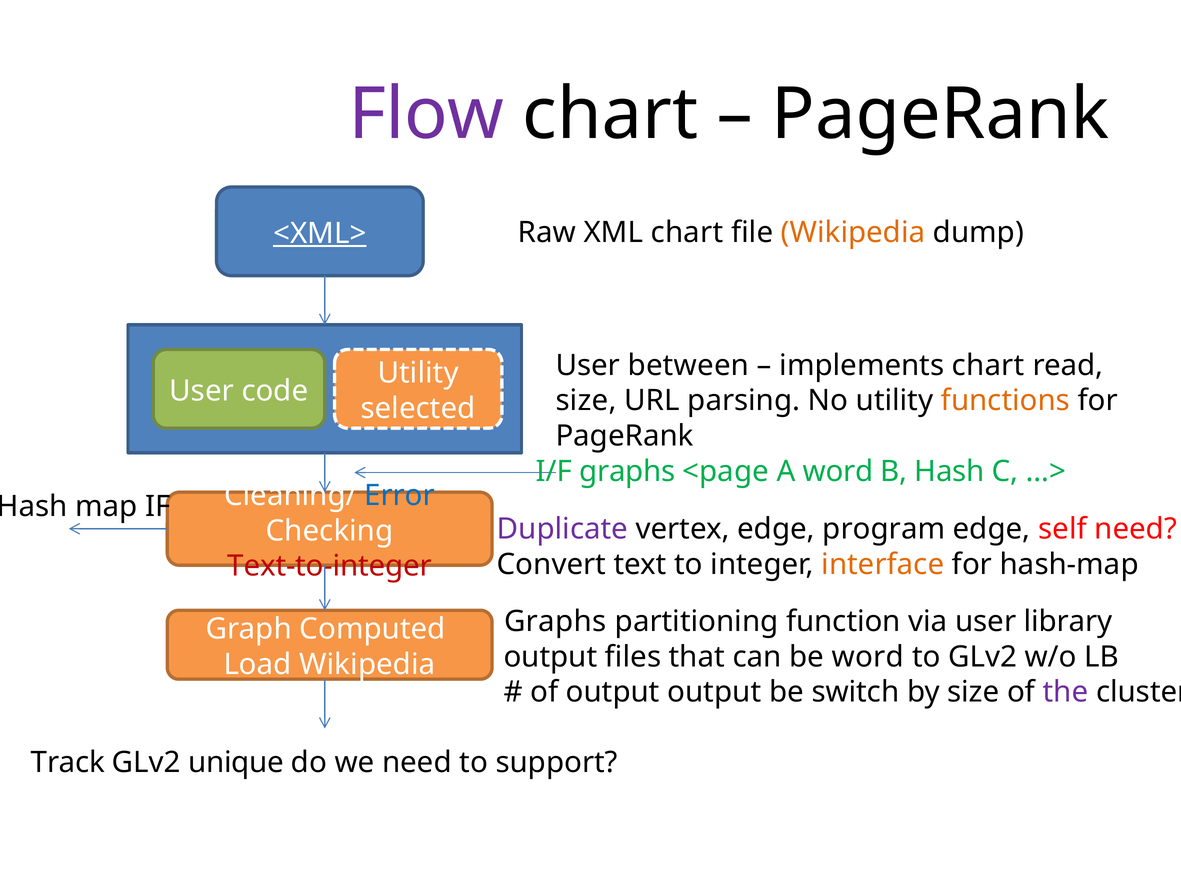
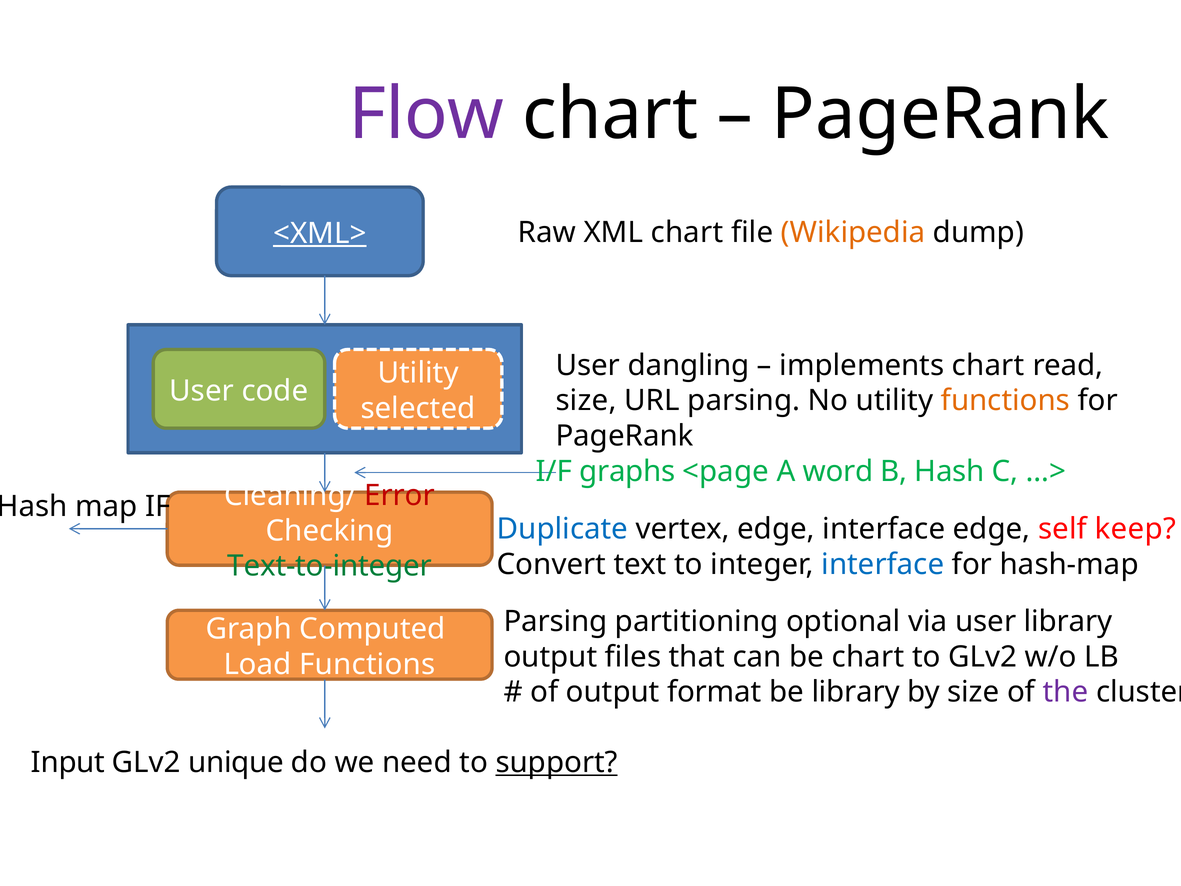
between: between -> dangling (689, 365)
Error colour: blue -> red (400, 495)
Duplicate colour: purple -> blue (562, 529)
edge program: program -> interface (884, 529)
self need: need -> keep (1135, 529)
interface colour: orange -> blue (883, 564)
Text-to-integer colour: red -> green (330, 566)
Graphs: Graphs -> Parsing (556, 621)
function: function -> optional (843, 621)
be word: word -> chart (868, 657)
Load Wikipedia: Wikipedia -> Functions (367, 664)
output output: output -> format (714, 692)
be switch: switch -> library (856, 692)
Track: Track -> Input (68, 762)
support underline: none -> present (557, 762)
